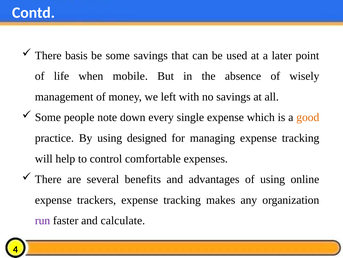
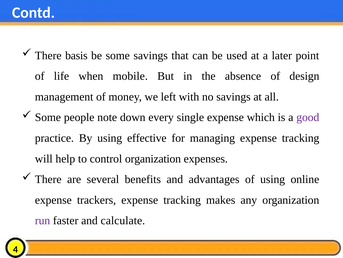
wisely: wisely -> design (304, 76)
good colour: orange -> purple (308, 117)
designed: designed -> effective (147, 138)
control comfortable: comfortable -> organization (153, 158)
